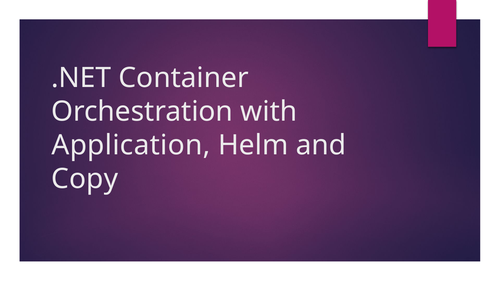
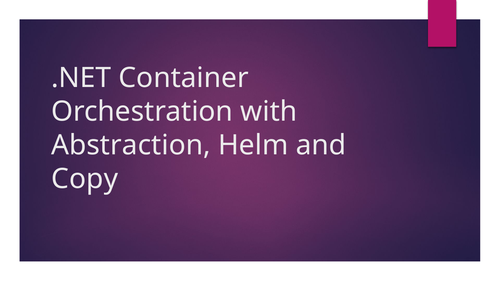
Application: Application -> Abstraction (131, 145)
